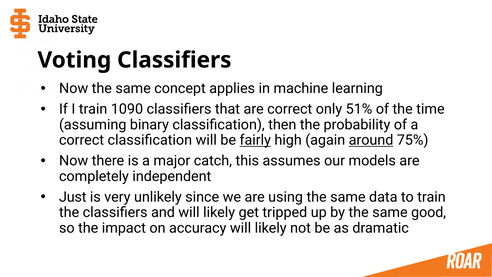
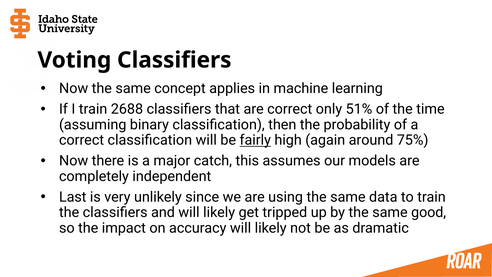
1090: 1090 -> 2688 (127, 109)
around underline: present -> none (371, 140)
Just: Just -> Last (73, 197)
